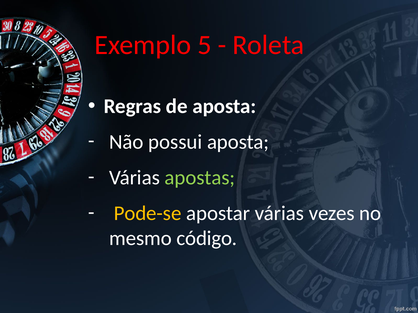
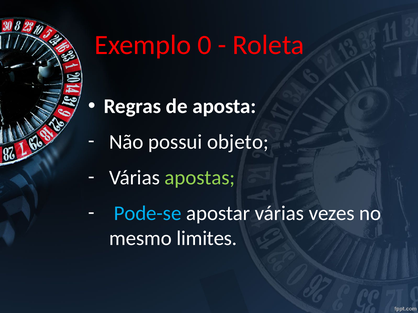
5: 5 -> 0 (205, 45)
possui aposta: aposta -> objeto (238, 142)
Pode-se colour: yellow -> light blue (148, 214)
código: código -> limites (207, 239)
